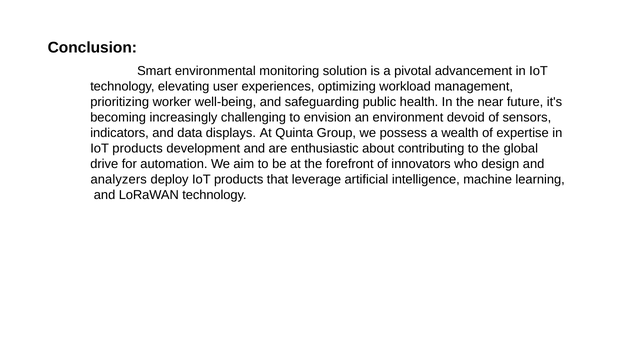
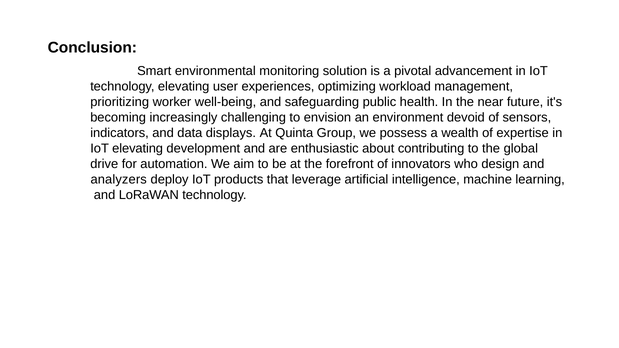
products: products -> elevating (138, 149)
